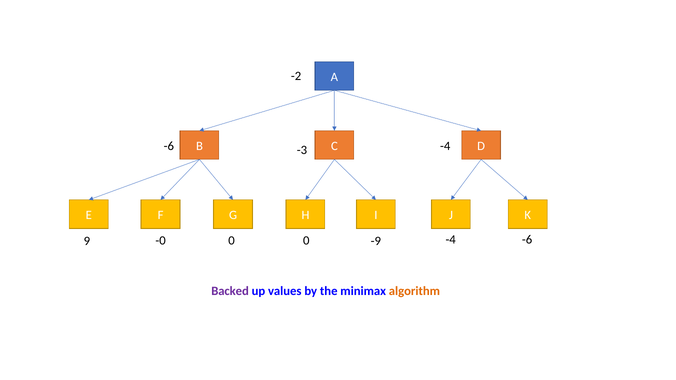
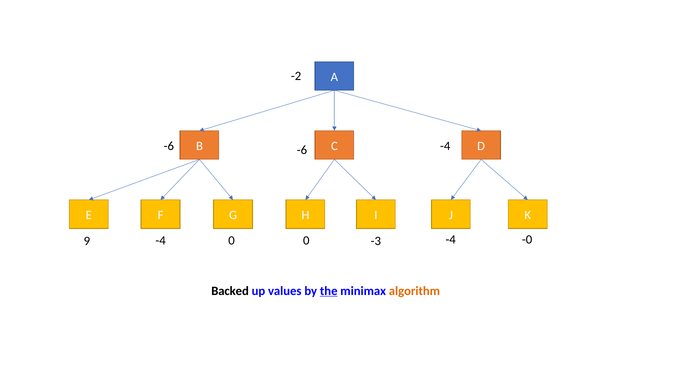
-6 -3: -3 -> -6 (302, 150)
9 -0: -0 -> -4 (161, 241)
-9: -9 -> -3 (376, 241)
-4 -6: -6 -> -0 (527, 240)
Backed colour: purple -> black (230, 291)
the underline: none -> present (329, 291)
